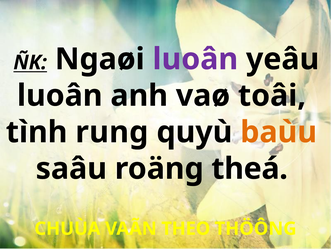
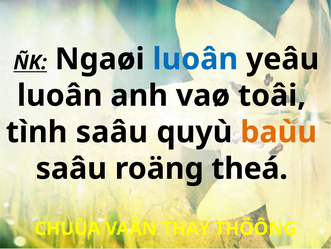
luoân colour: purple -> blue (195, 59)
tình rung: rung -> saâu (112, 132)
THEO: THEO -> THAY (186, 228)
